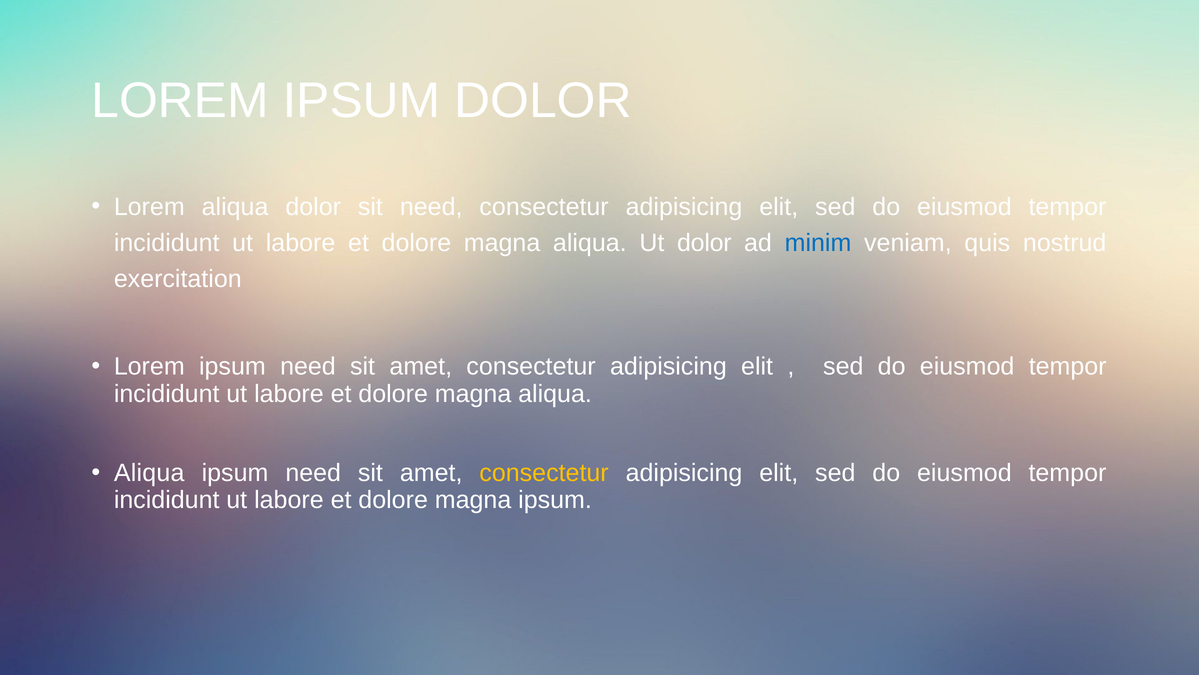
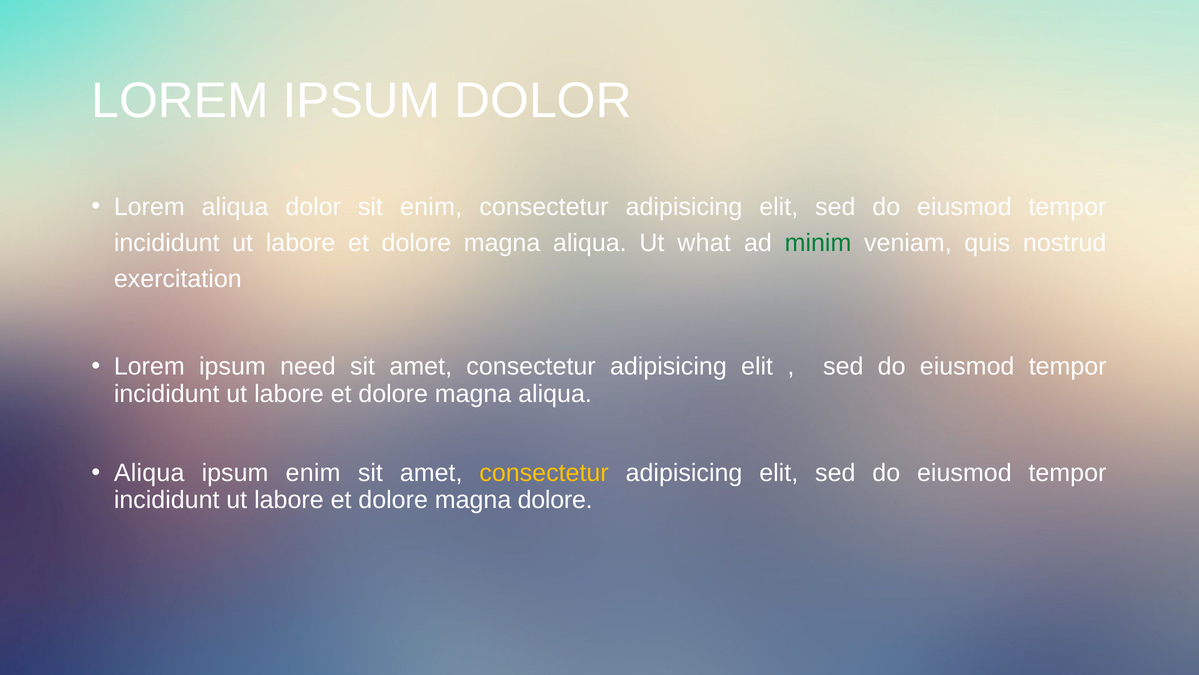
sit need: need -> enim (431, 207)
Ut dolor: dolor -> what (704, 243)
minim colour: blue -> green (818, 243)
need: need -> enim (313, 472)
magna ipsum: ipsum -> dolore (555, 499)
